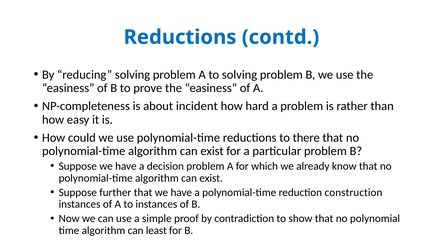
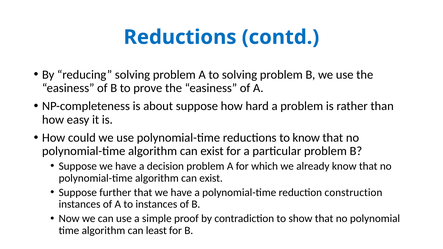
about incident: incident -> suppose (197, 106)
to there: there -> know (306, 138)
